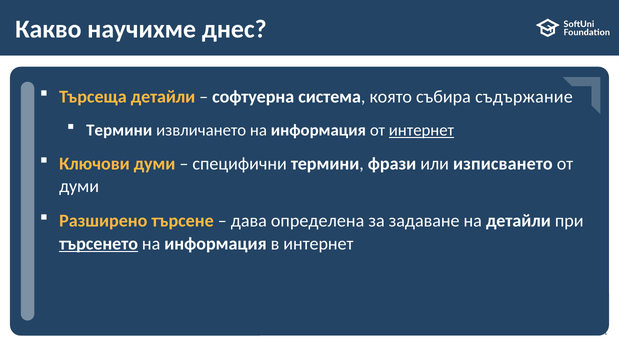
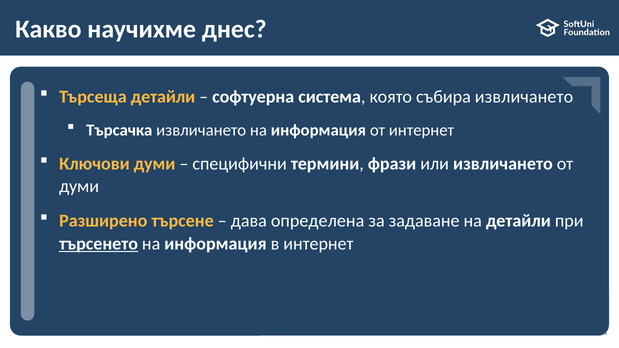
събира съдържание: съдържание -> извличането (524, 97)
Термини: Термини -> Търсачка (119, 130)
интернет underline: present -> none (421, 130)
или изписването: изписването -> извличането (503, 164)
